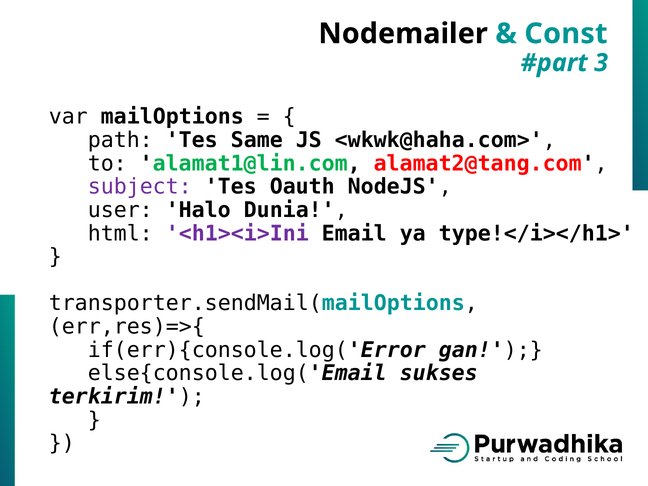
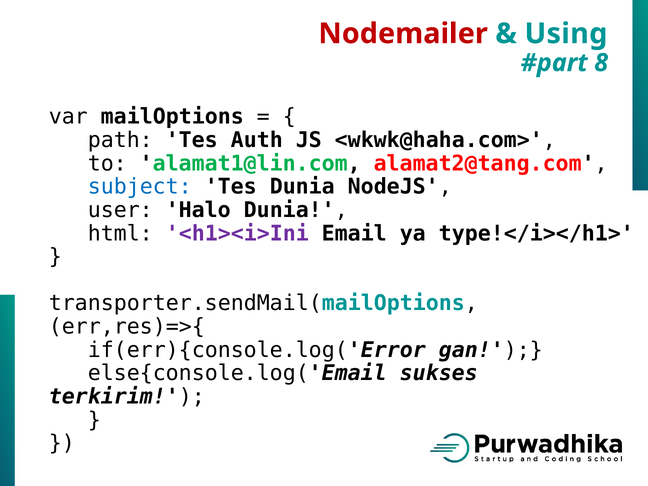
Nodemailer colour: black -> red (403, 34)
Const: Const -> Using (566, 34)
3: 3 -> 8 (601, 63)
Same: Same -> Auth (257, 140)
subject colour: purple -> blue (140, 187)
Tes Oauth: Oauth -> Dunia (302, 187)
